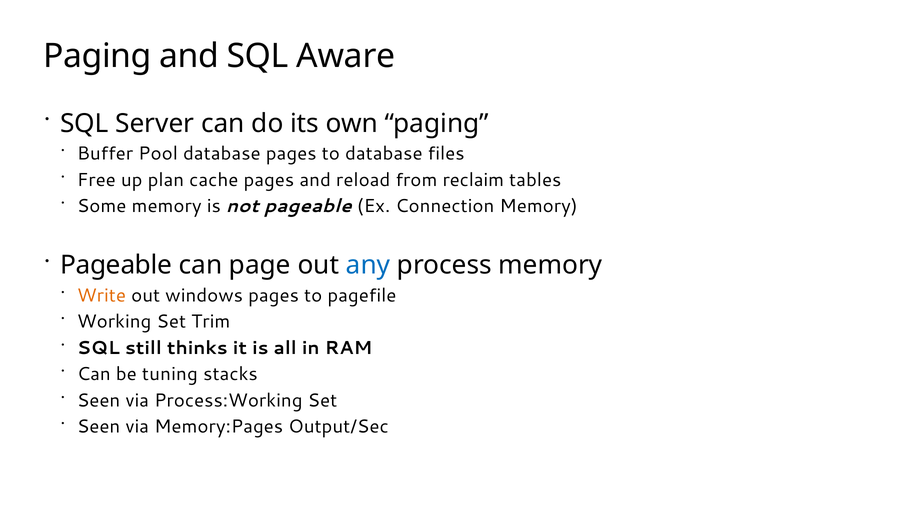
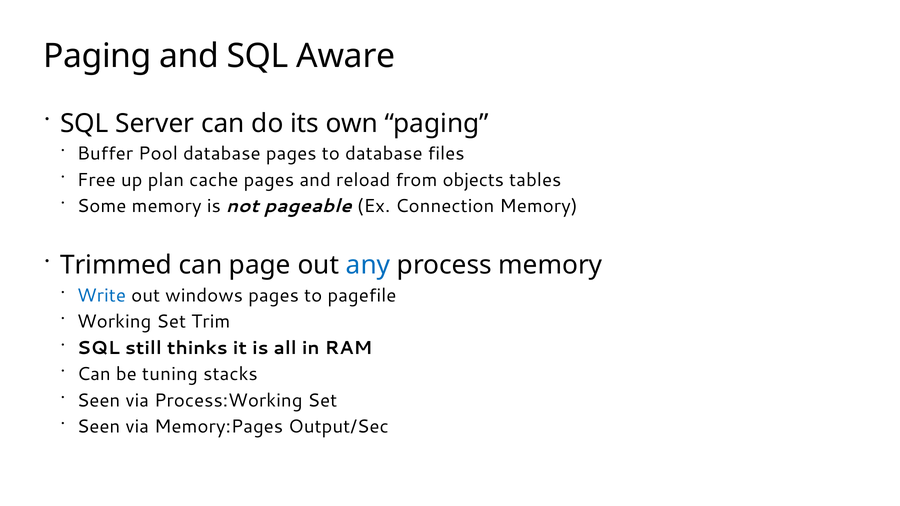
reclaim: reclaim -> objects (473, 180)
Pageable: Pageable -> Trimmed (116, 265)
Write colour: orange -> blue (101, 296)
